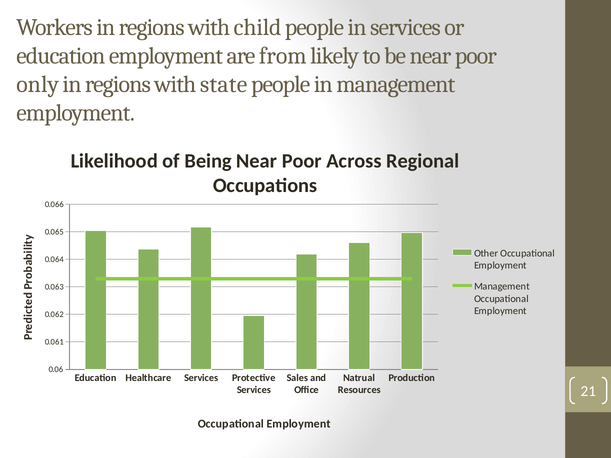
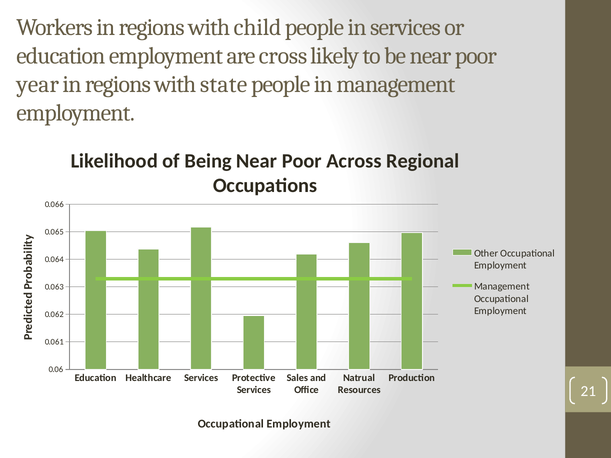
from: from -> cross (283, 56)
only: only -> year (38, 85)
